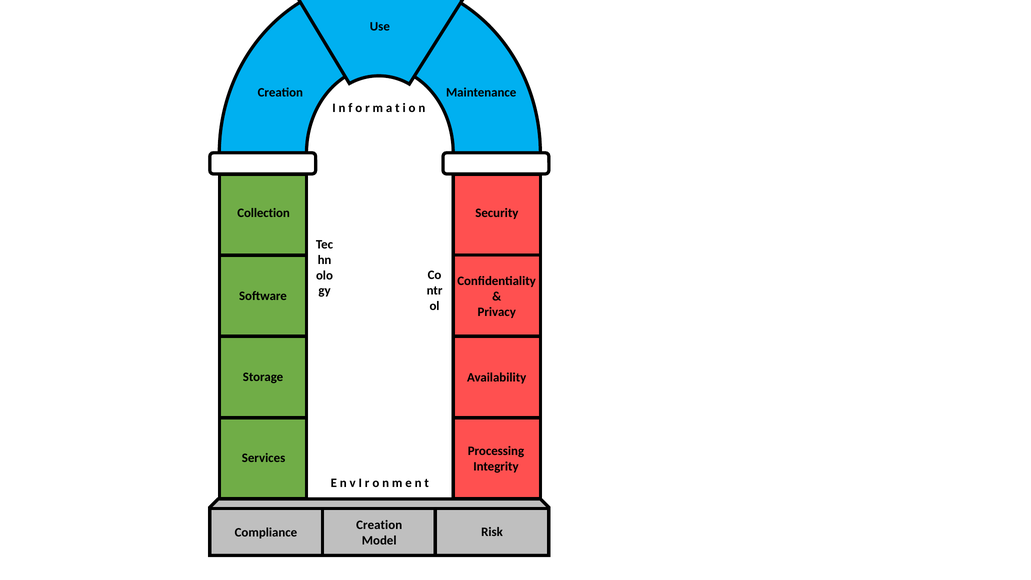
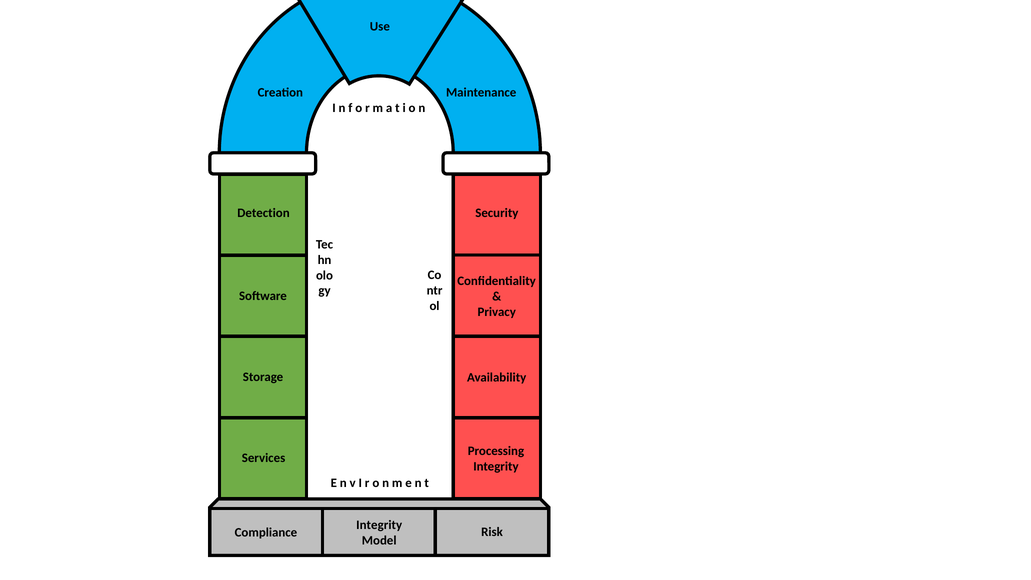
Collection: Collection -> Detection (263, 213)
Creation: Creation -> Integrity (379, 525)
